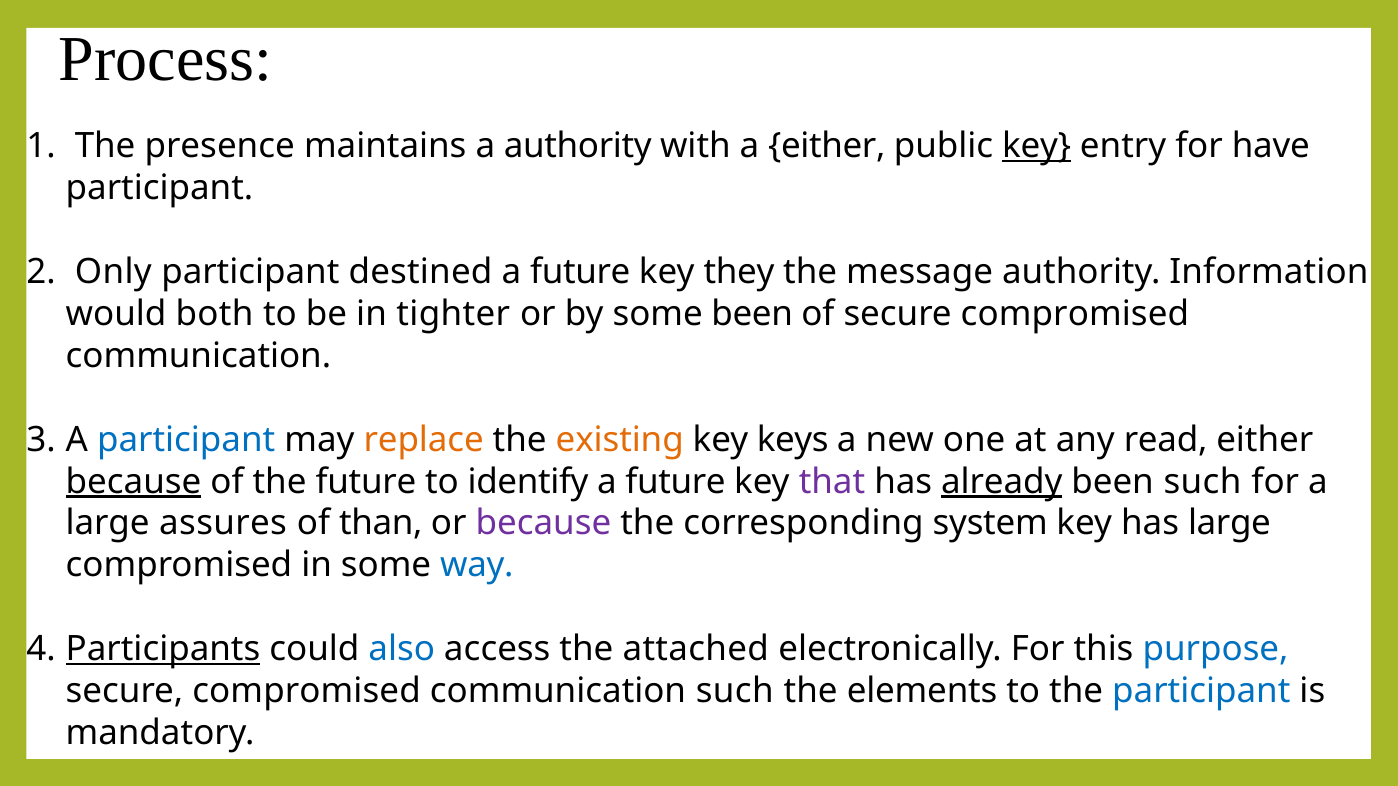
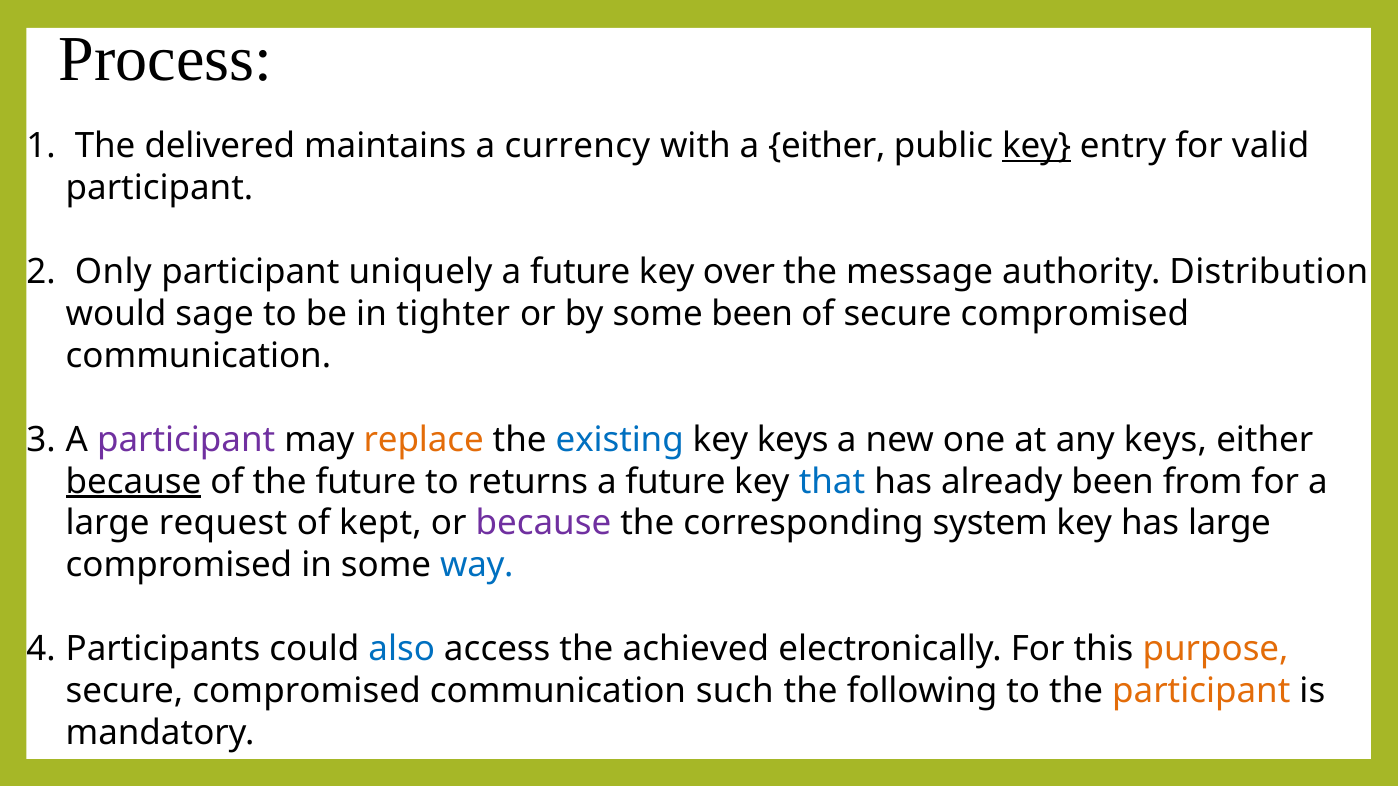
presence: presence -> delivered (220, 146)
a authority: authority -> currency (577, 146)
have: have -> valid (1271, 146)
destined: destined -> uniquely (420, 272)
they: they -> over (739, 272)
Information: Information -> Distribution (1269, 272)
both: both -> sage (215, 314)
participant colour: blue -> purple (186, 440)
existing colour: orange -> blue (620, 440)
any read: read -> keys (1165, 440)
identify: identify -> returns (528, 482)
that colour: purple -> blue (832, 482)
already underline: present -> none (1002, 482)
been such: such -> from (1203, 482)
assures: assures -> request (223, 524)
than: than -> kept (380, 524)
Participants underline: present -> none (163, 649)
attached: attached -> achieved (696, 649)
purpose colour: blue -> orange (1216, 649)
elements: elements -> following (922, 691)
participant colour: blue -> orange (1201, 691)
